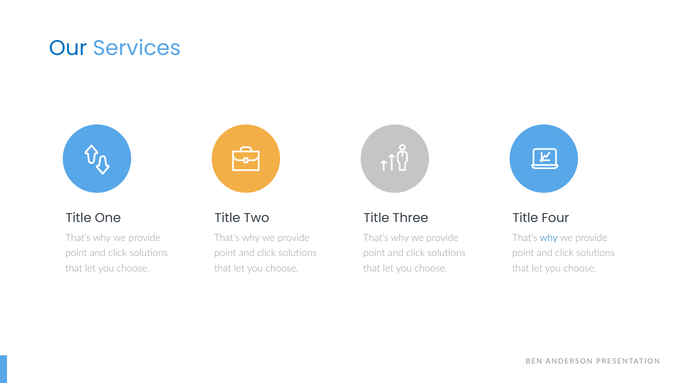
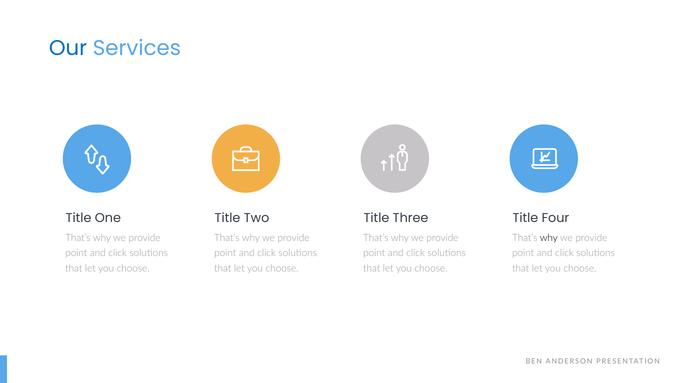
why colour: blue -> black (549, 238)
